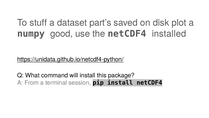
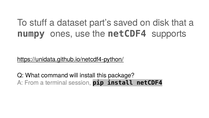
plot: plot -> that (179, 23)
good: good -> ones (61, 34)
installed: installed -> supports (169, 34)
